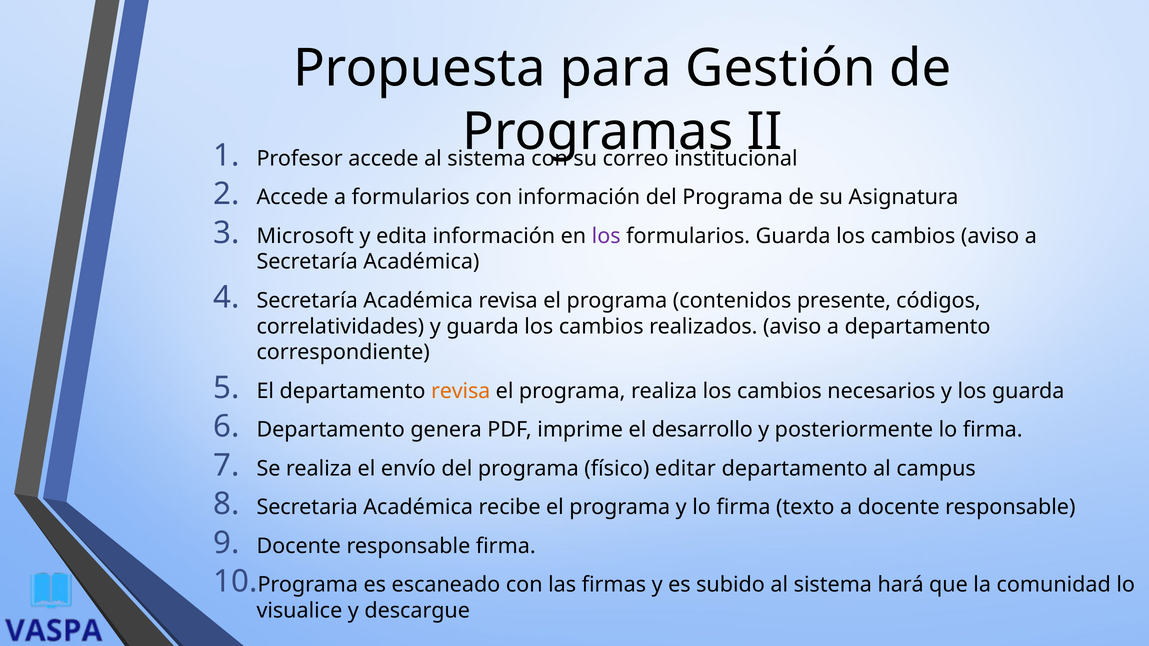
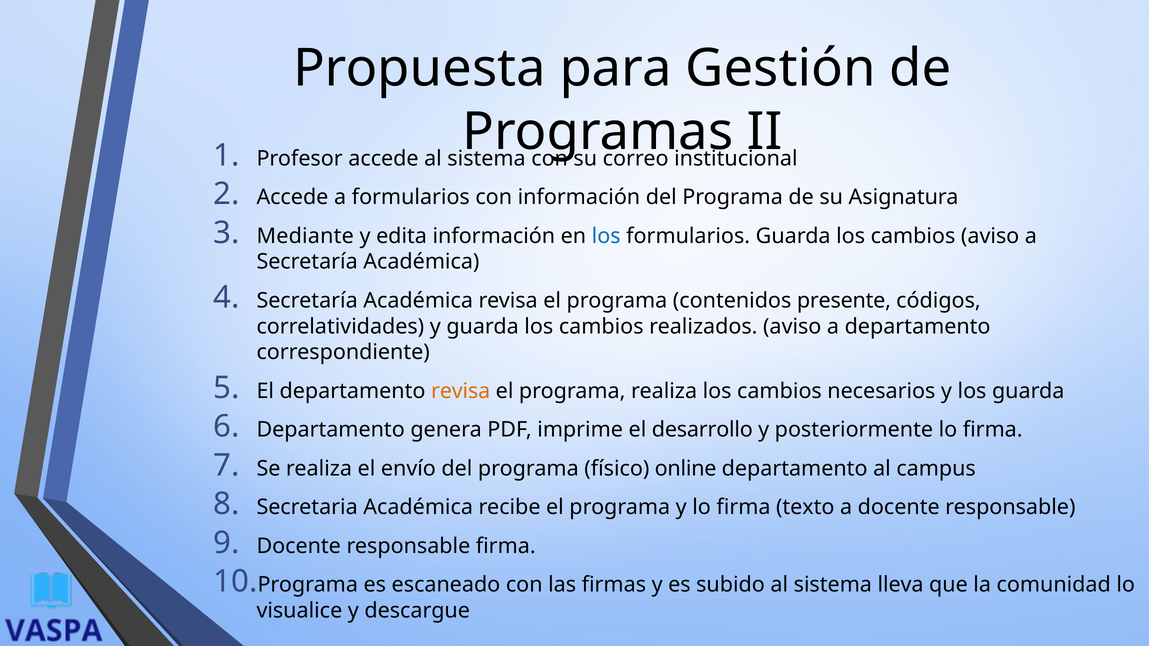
Microsoft: Microsoft -> Mediante (305, 236)
los colour: purple -> blue (606, 236)
editar: editar -> online (686, 469)
hará: hará -> lleva (901, 585)
